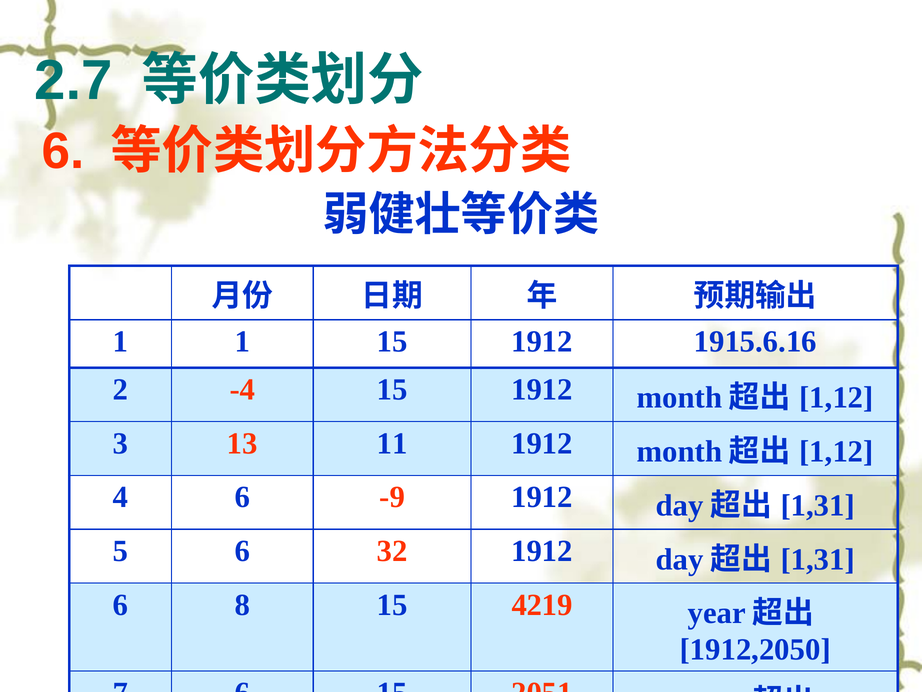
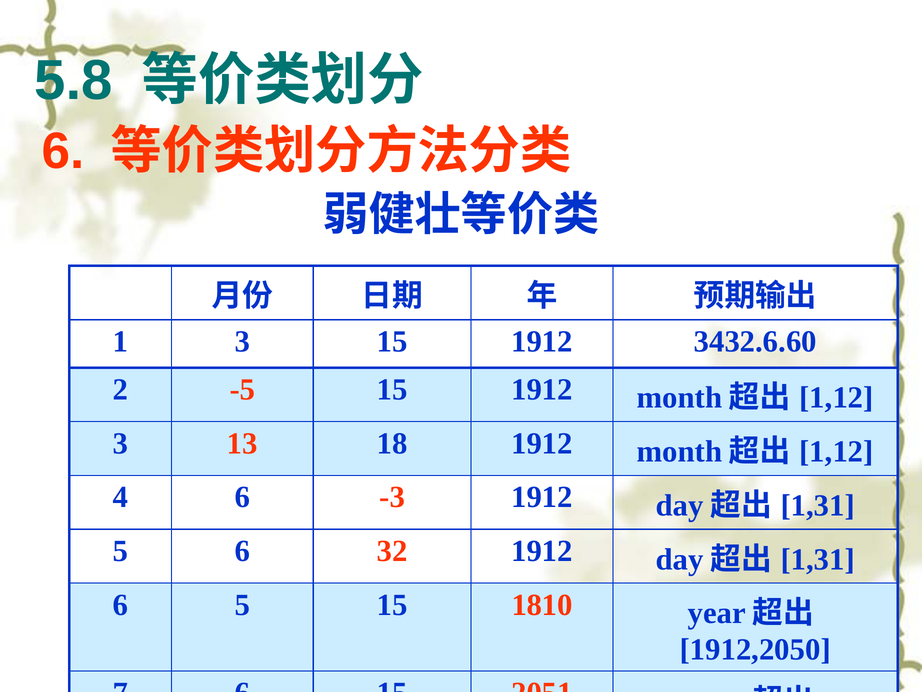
2.7: 2.7 -> 5.8 (74, 81)
1 1: 1 -> 3 (242, 341)
1915.6.16: 1915.6.16 -> 3432.6.60 (755, 341)
-4: -4 -> -5 (242, 389)
11: 11 -> 18 (392, 443)
-9: -9 -> -3 (392, 497)
6 8: 8 -> 5 (242, 605)
4219: 4219 -> 1810 (542, 605)
